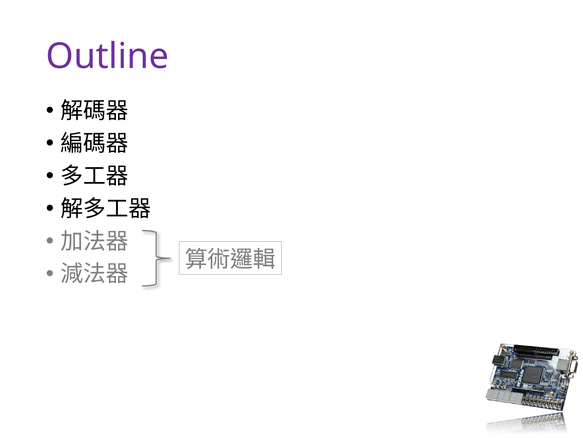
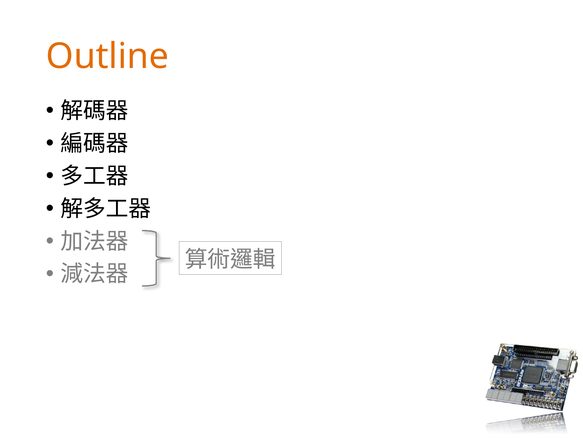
Outline colour: purple -> orange (107, 56)
